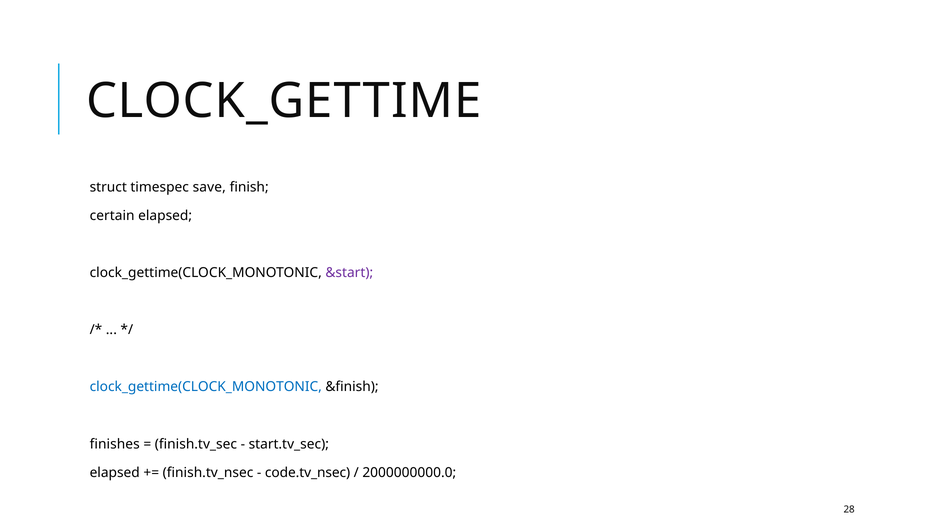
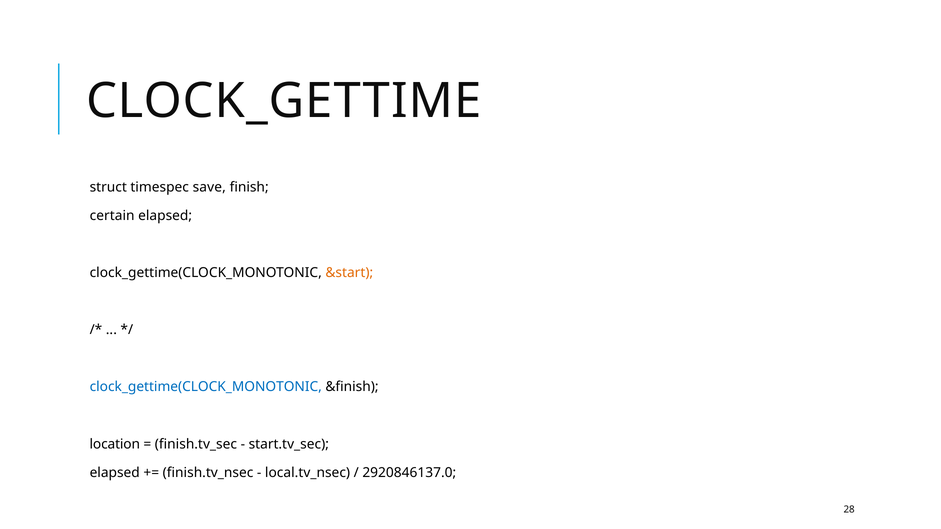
&start colour: purple -> orange (349, 273)
finishes: finishes -> location (115, 444)
code.tv_nsec: code.tv_nsec -> local.tv_nsec (308, 473)
2000000000.0: 2000000000.0 -> 2920846137.0 (409, 473)
